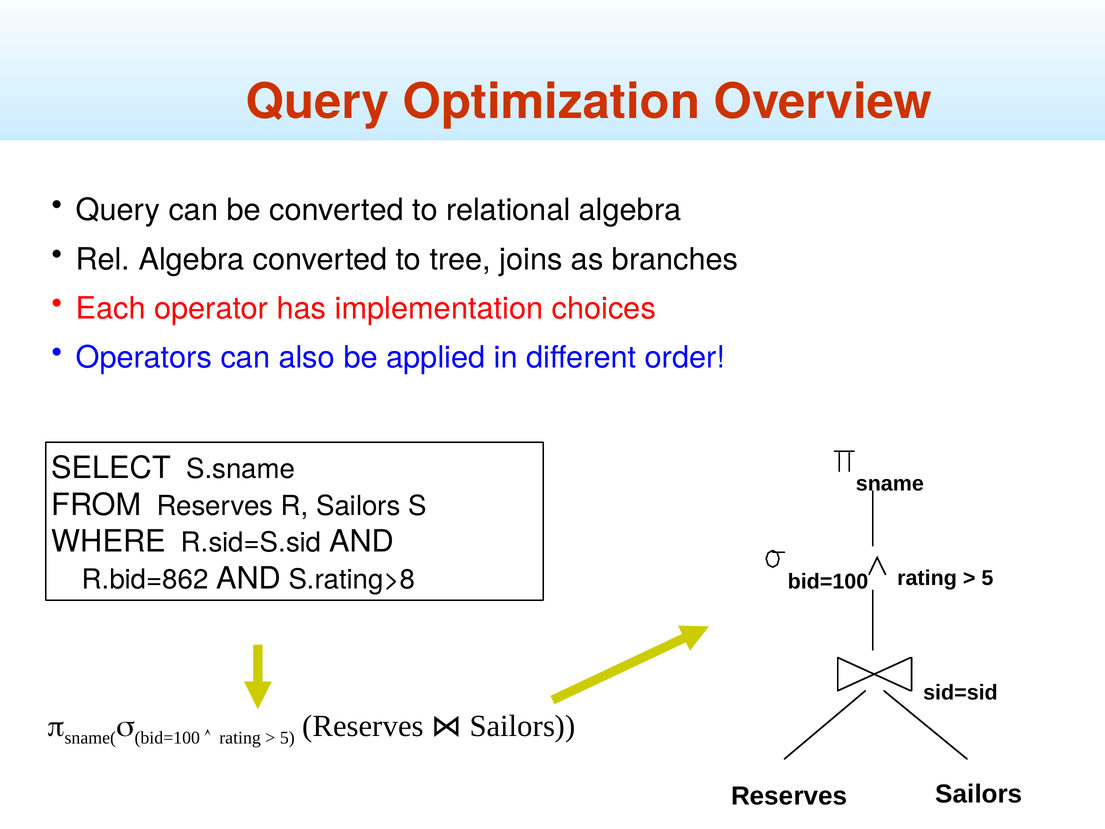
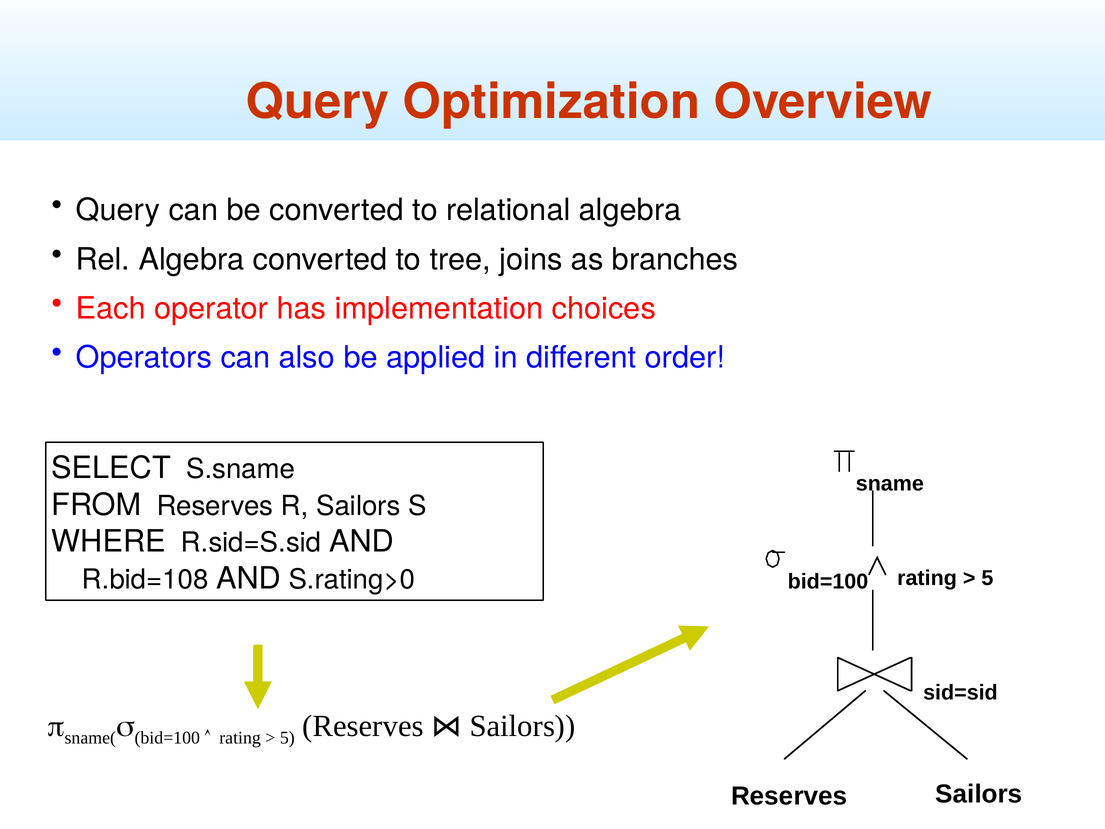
R.bid=862: R.bid=862 -> R.bid=108 (145, 579)
S.rating>8: S.rating>8 -> S.rating>0 (352, 579)
